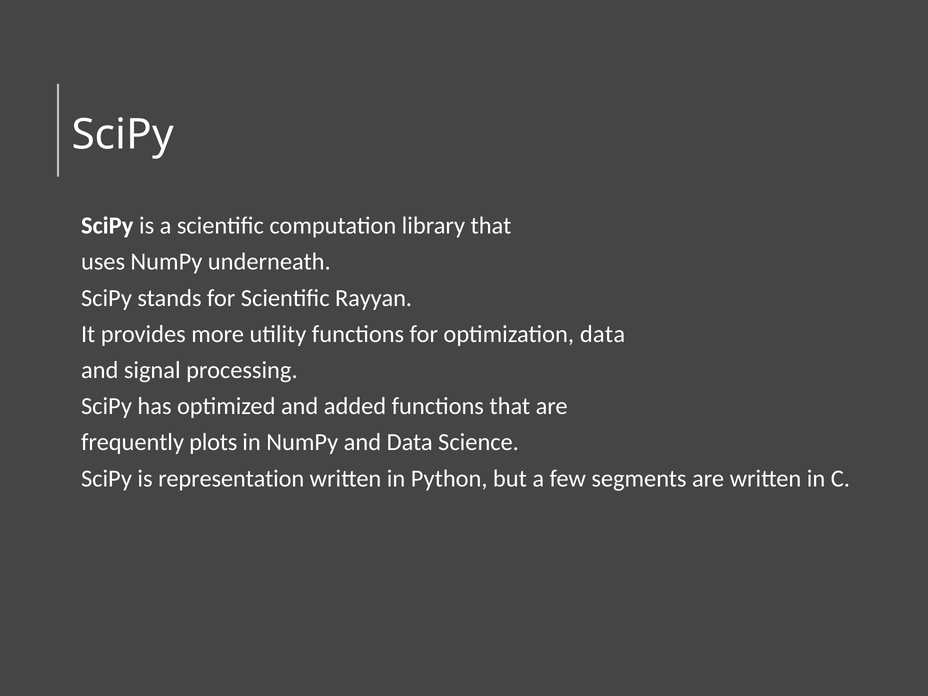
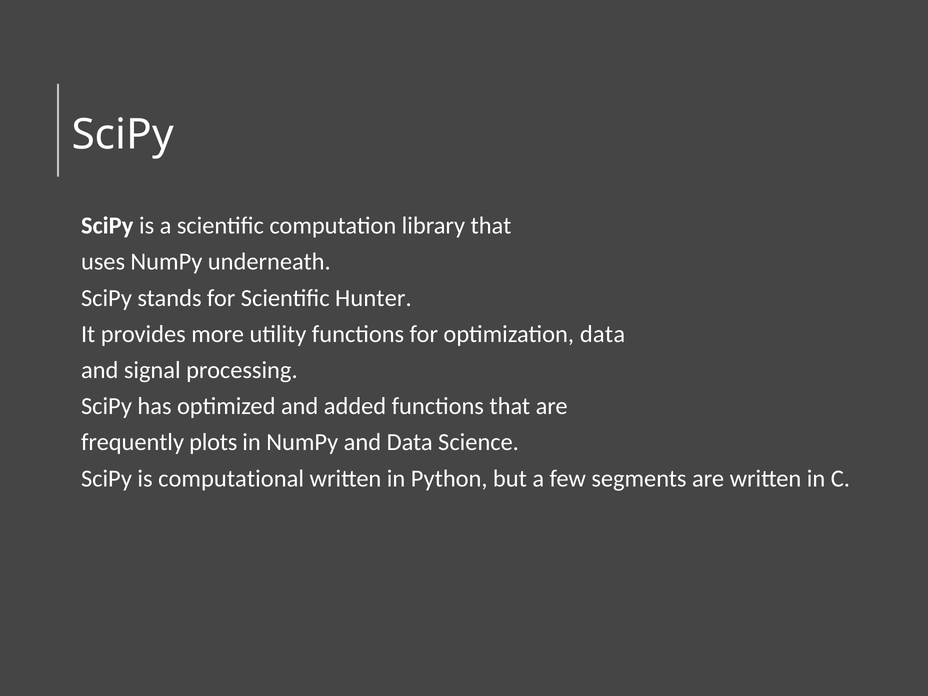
Rayyan: Rayyan -> Hunter (373, 298)
representation: representation -> computational (231, 478)
